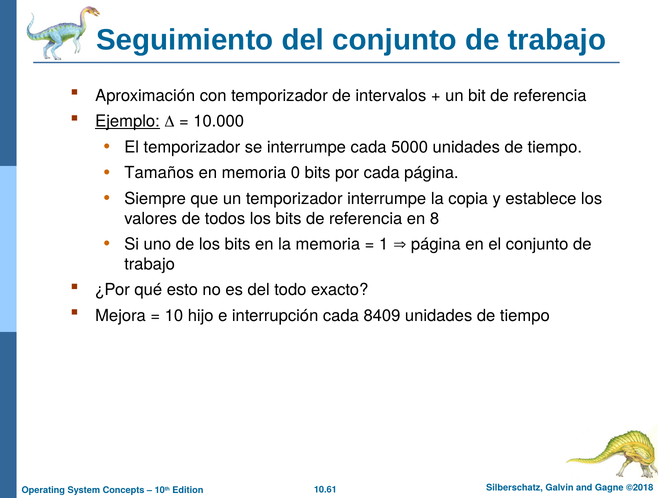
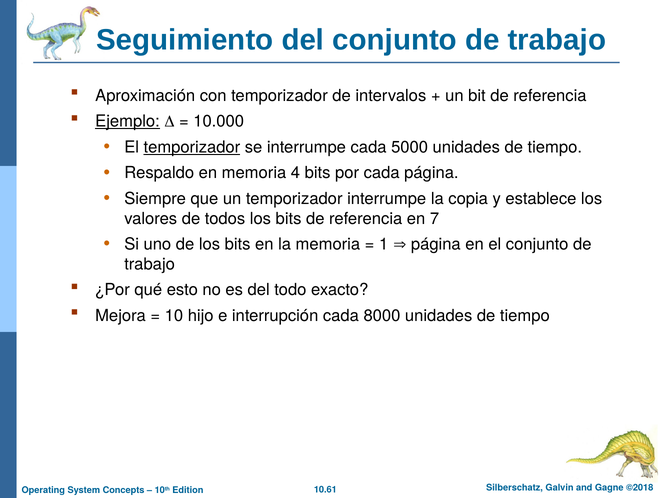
temporizador underline: none -> present (192, 147)
Tamaños: Tamaños -> Respaldo (159, 173)
0: 0 -> 4 (295, 173)
8: 8 -> 7 (435, 219)
8409: 8409 -> 8000 (382, 316)
